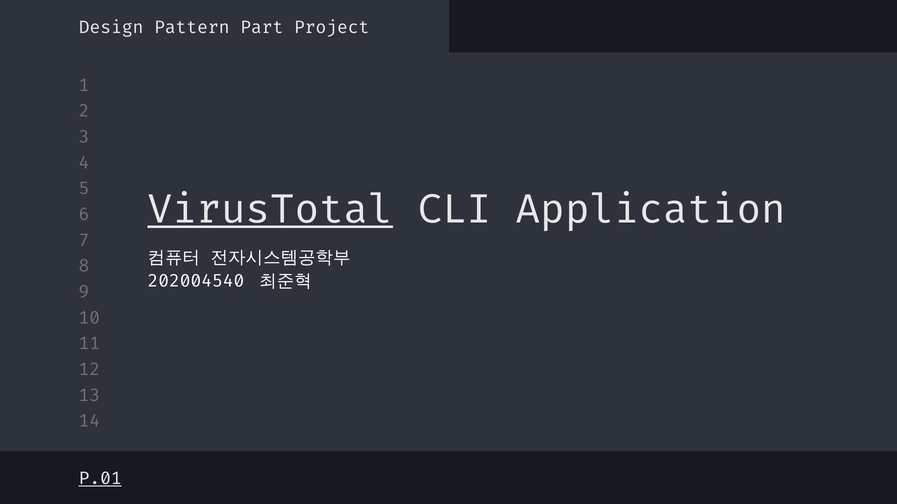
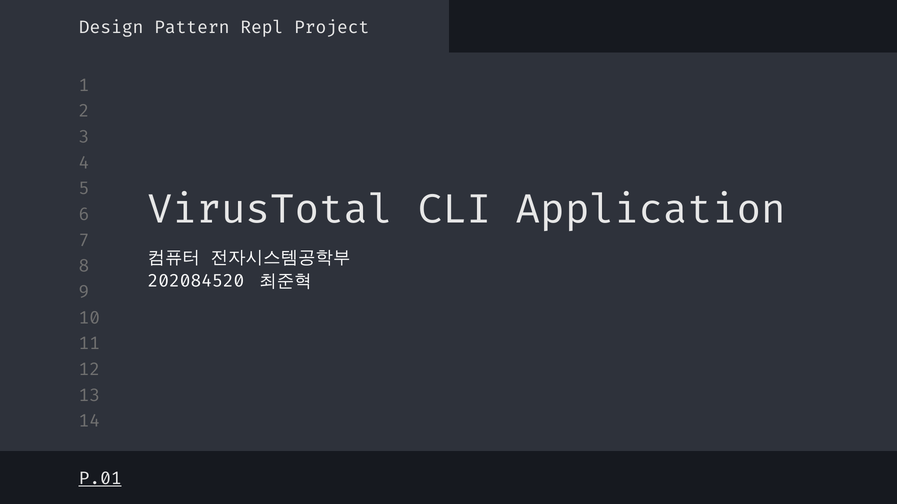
Part: Part -> Repl (262, 27)
VirusTotal underline: present -> none (270, 210)
202004540: 202004540 -> 202084520 (196, 281)
